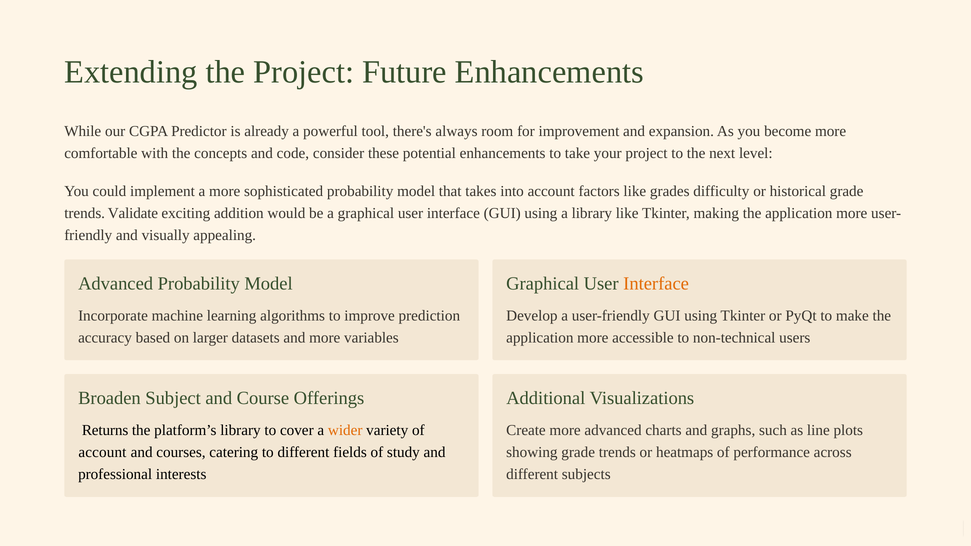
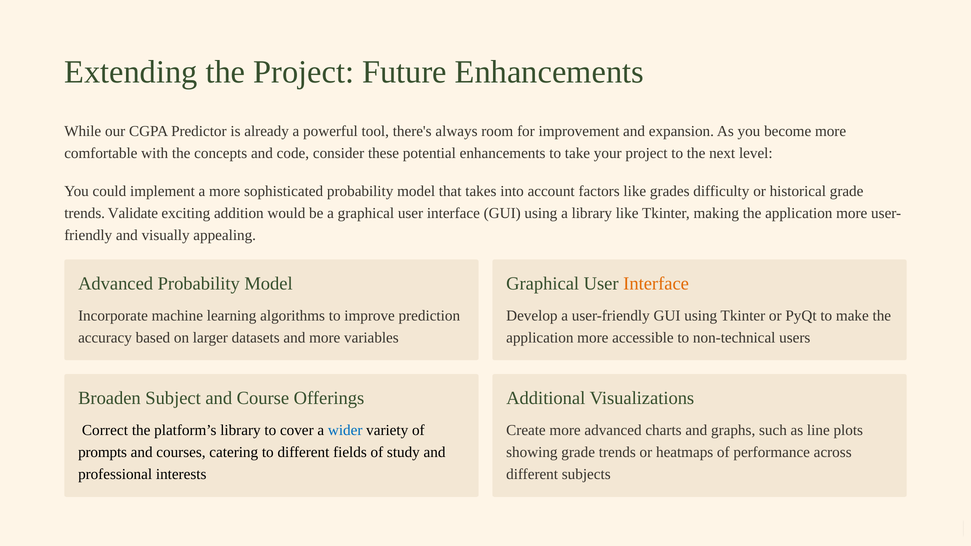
Returns: Returns -> Correct (105, 431)
wider colour: orange -> blue (345, 431)
account: account -> prompts (103, 452)
